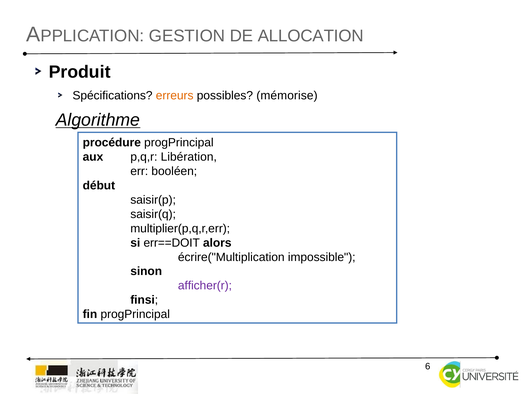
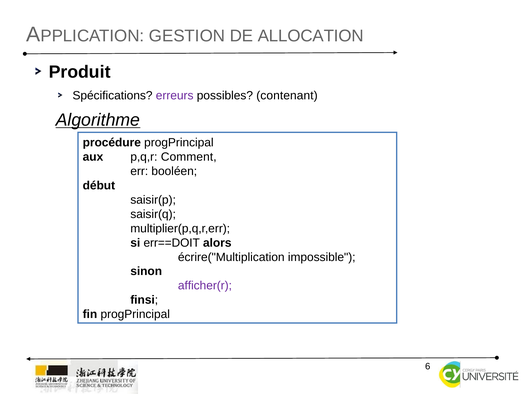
erreurs colour: orange -> purple (175, 95)
mémorise: mémorise -> contenant (287, 95)
Libération: Libération -> Comment (189, 157)
